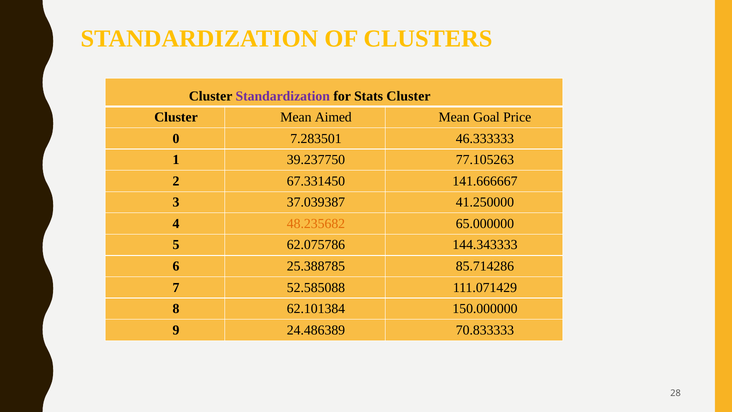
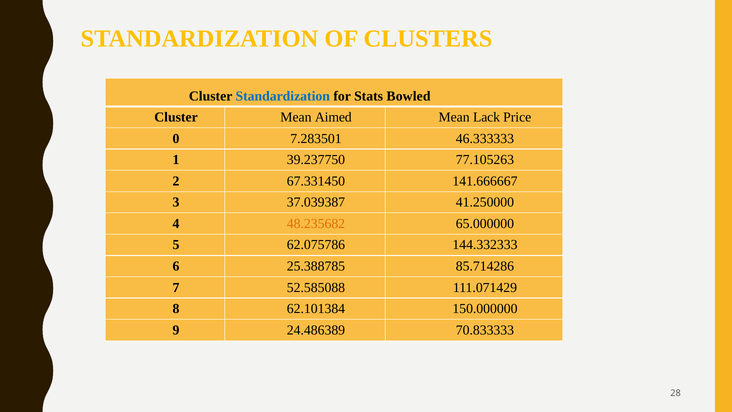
Standardization colour: purple -> blue (283, 96)
Stats Cluster: Cluster -> Bowled (409, 96)
Goal: Goal -> Lack (487, 117)
144.343333: 144.343333 -> 144.332333 (485, 245)
